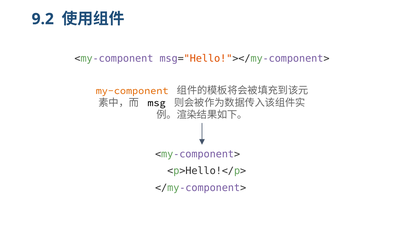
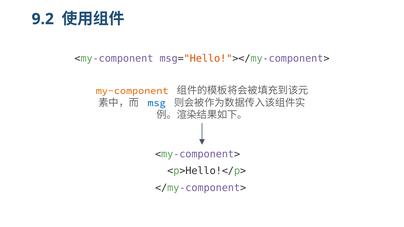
msg colour: black -> blue (157, 103)
